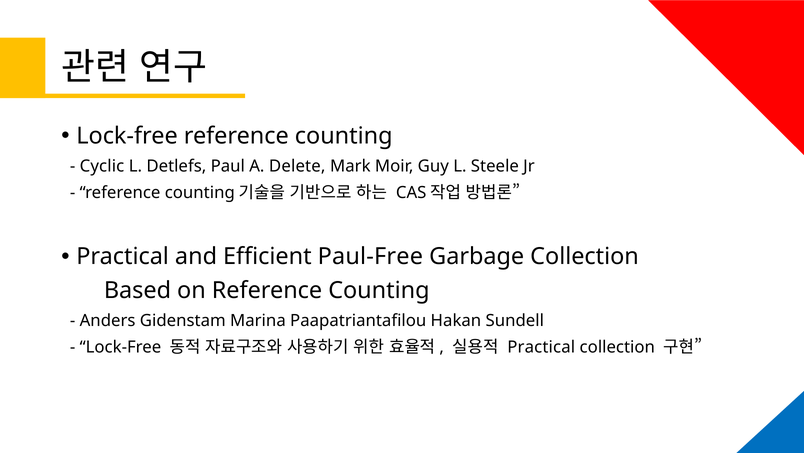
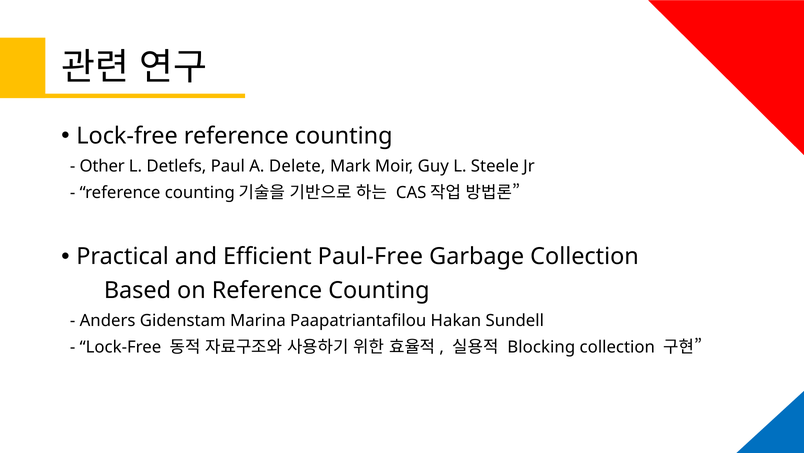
Cyclic: Cyclic -> Other (102, 166)
Practical: Practical -> Blocking (541, 347)
